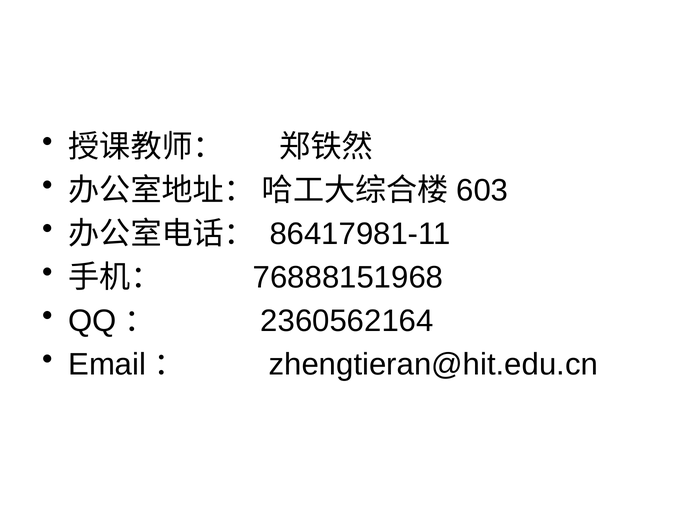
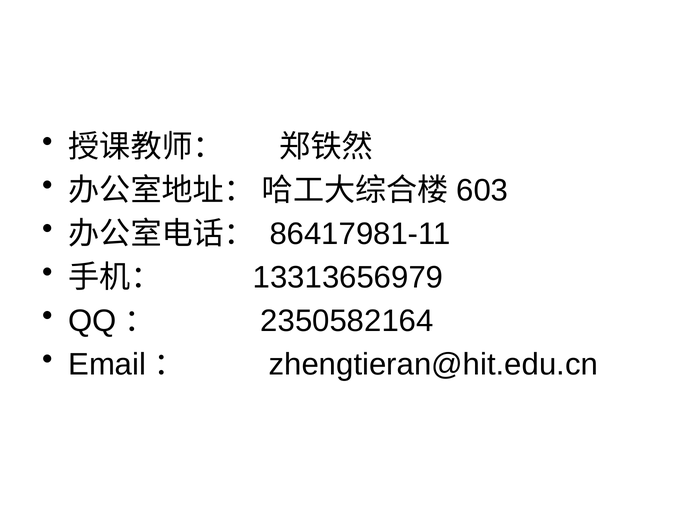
76888151968: 76888151968 -> 13313656979 (348, 278)
2360562164: 2360562164 -> 2350582164 (347, 321)
